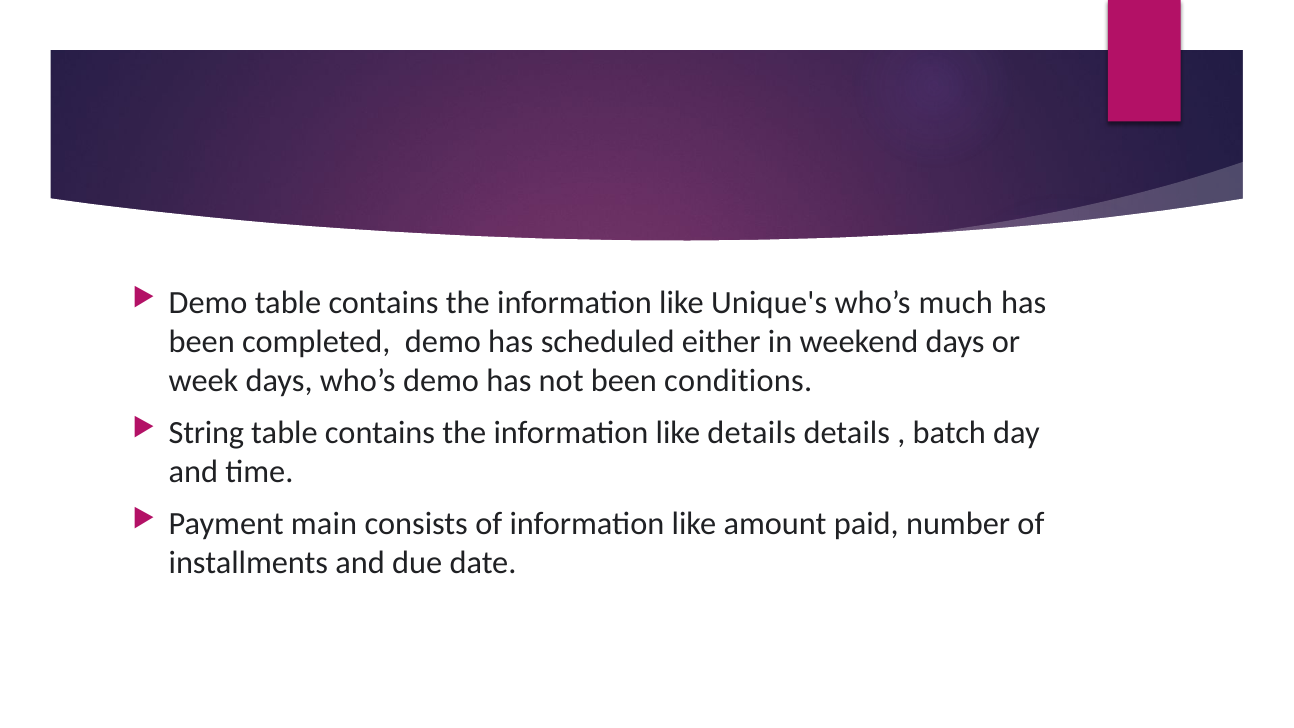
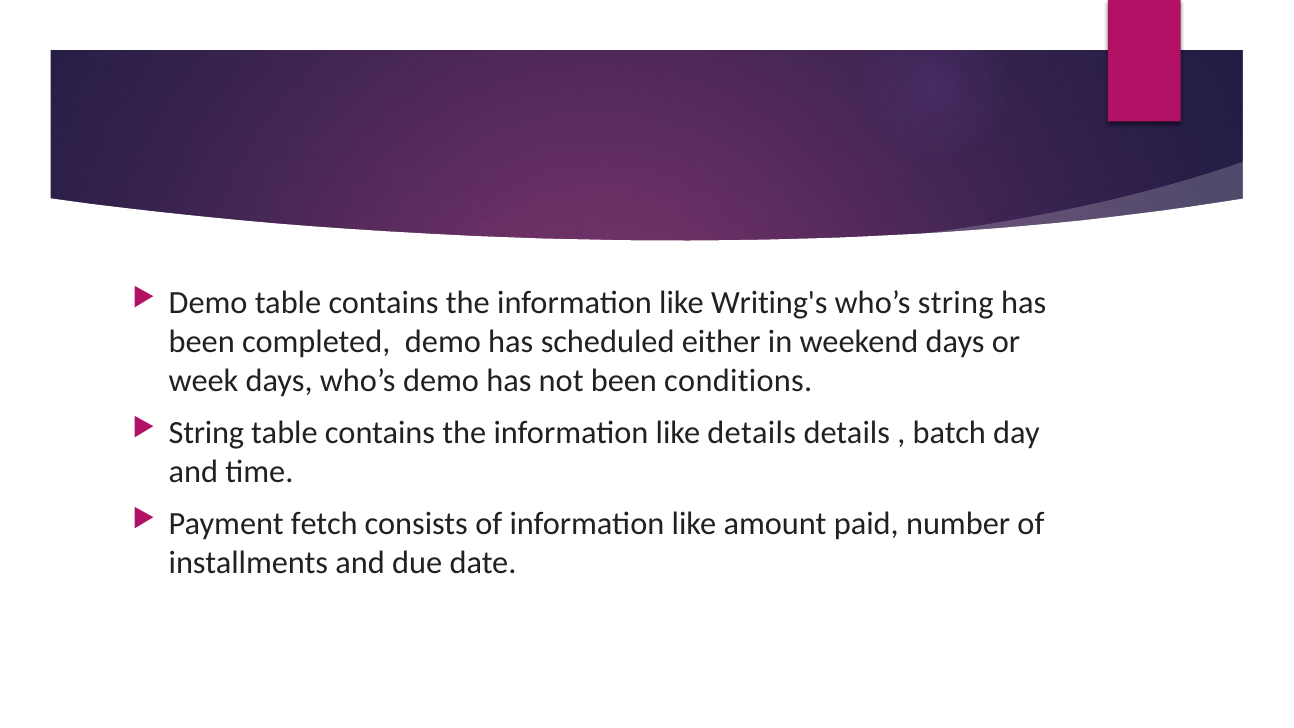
Unique's: Unique's -> Writing's (769, 303)
who’s much: much -> string (956, 303)
main: main -> fetch (324, 524)
